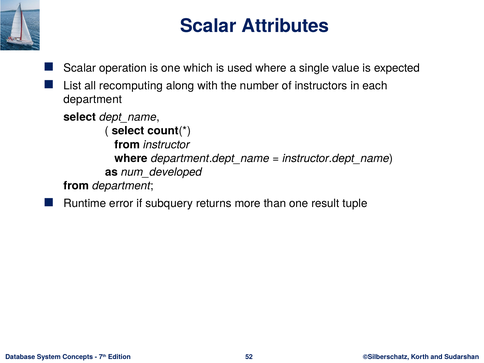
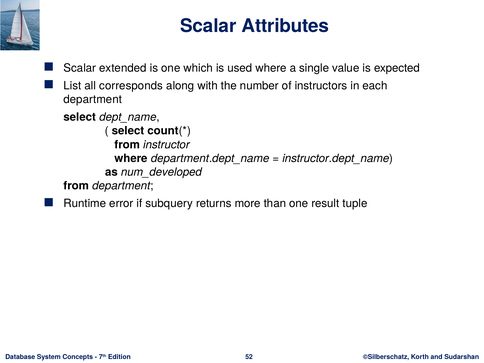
operation: operation -> extended (123, 68)
recomputing: recomputing -> corresponds (131, 86)
